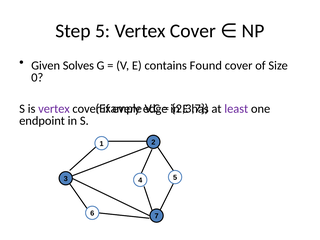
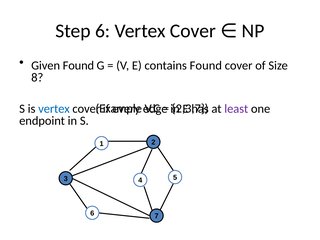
Step 5: 5 -> 6 (103, 31)
Given Solves: Solves -> Found (78, 65)
0: 0 -> 8 (37, 77)
vertex colour: purple -> blue (54, 109)
